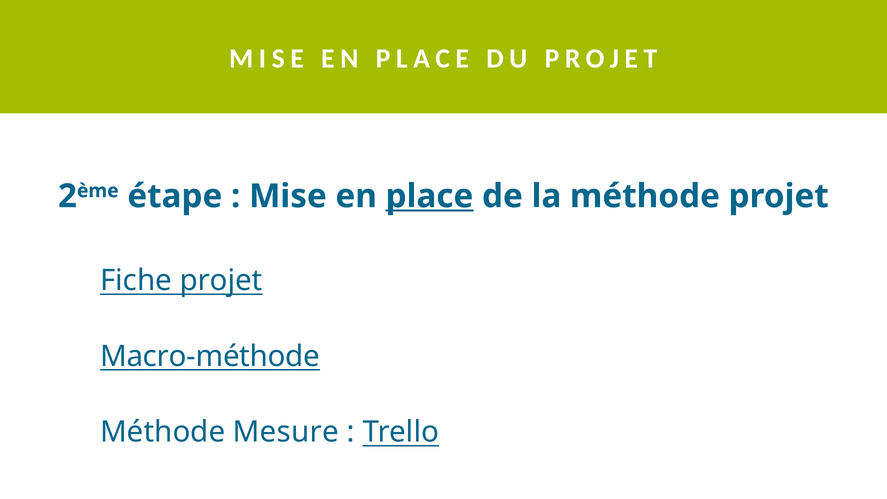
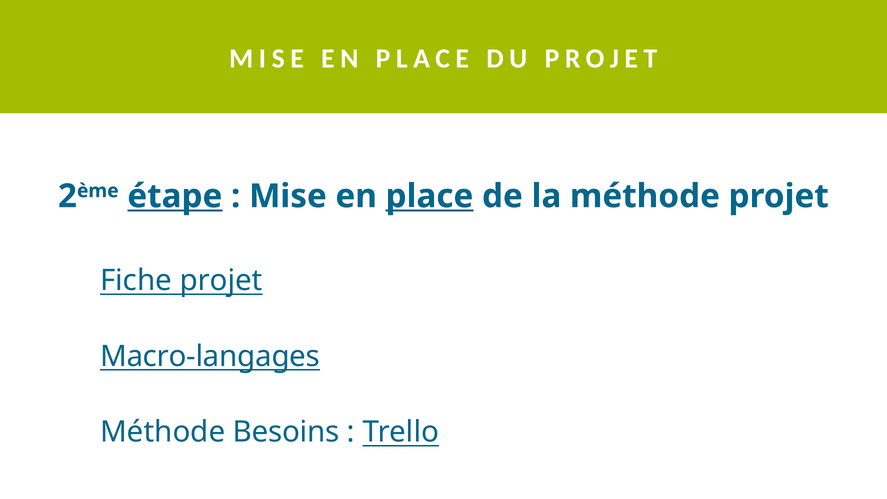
étape underline: none -> present (175, 196)
Macro-méthode: Macro-méthode -> Macro-langages (210, 356)
Mesure: Mesure -> Besoins (286, 432)
